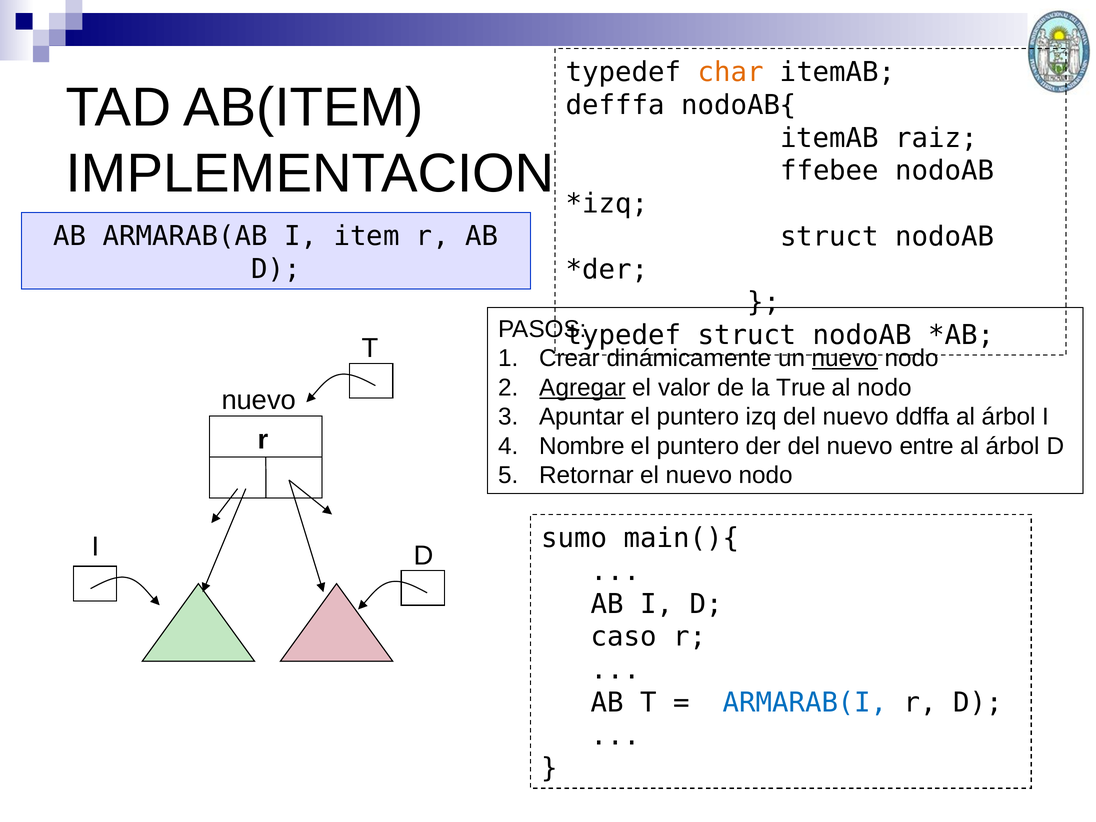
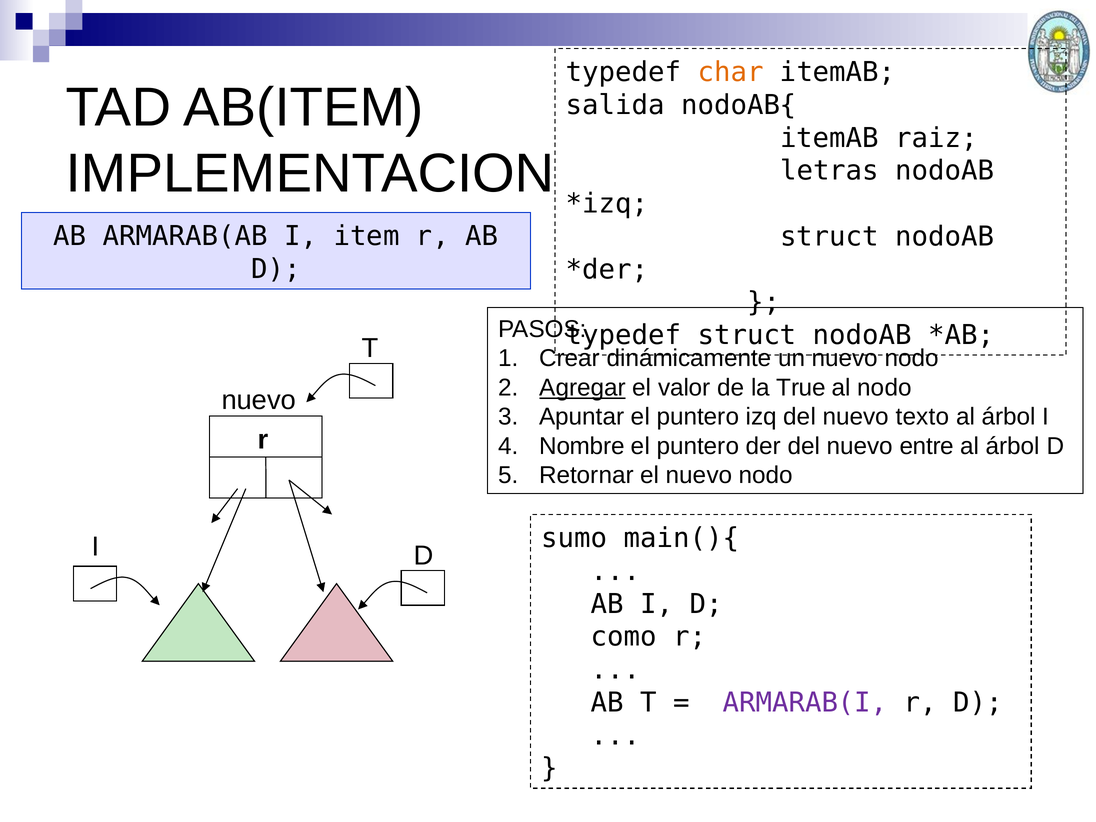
defffa: defffa -> salida (615, 105)
ffebee: ffebee -> letras (829, 171)
nuevo underline: present -> none (845, 358)
ddffa: ddffa -> texto (922, 417)
caso: caso -> como (624, 637)
ARMARAB(I colour: blue -> purple (805, 703)
